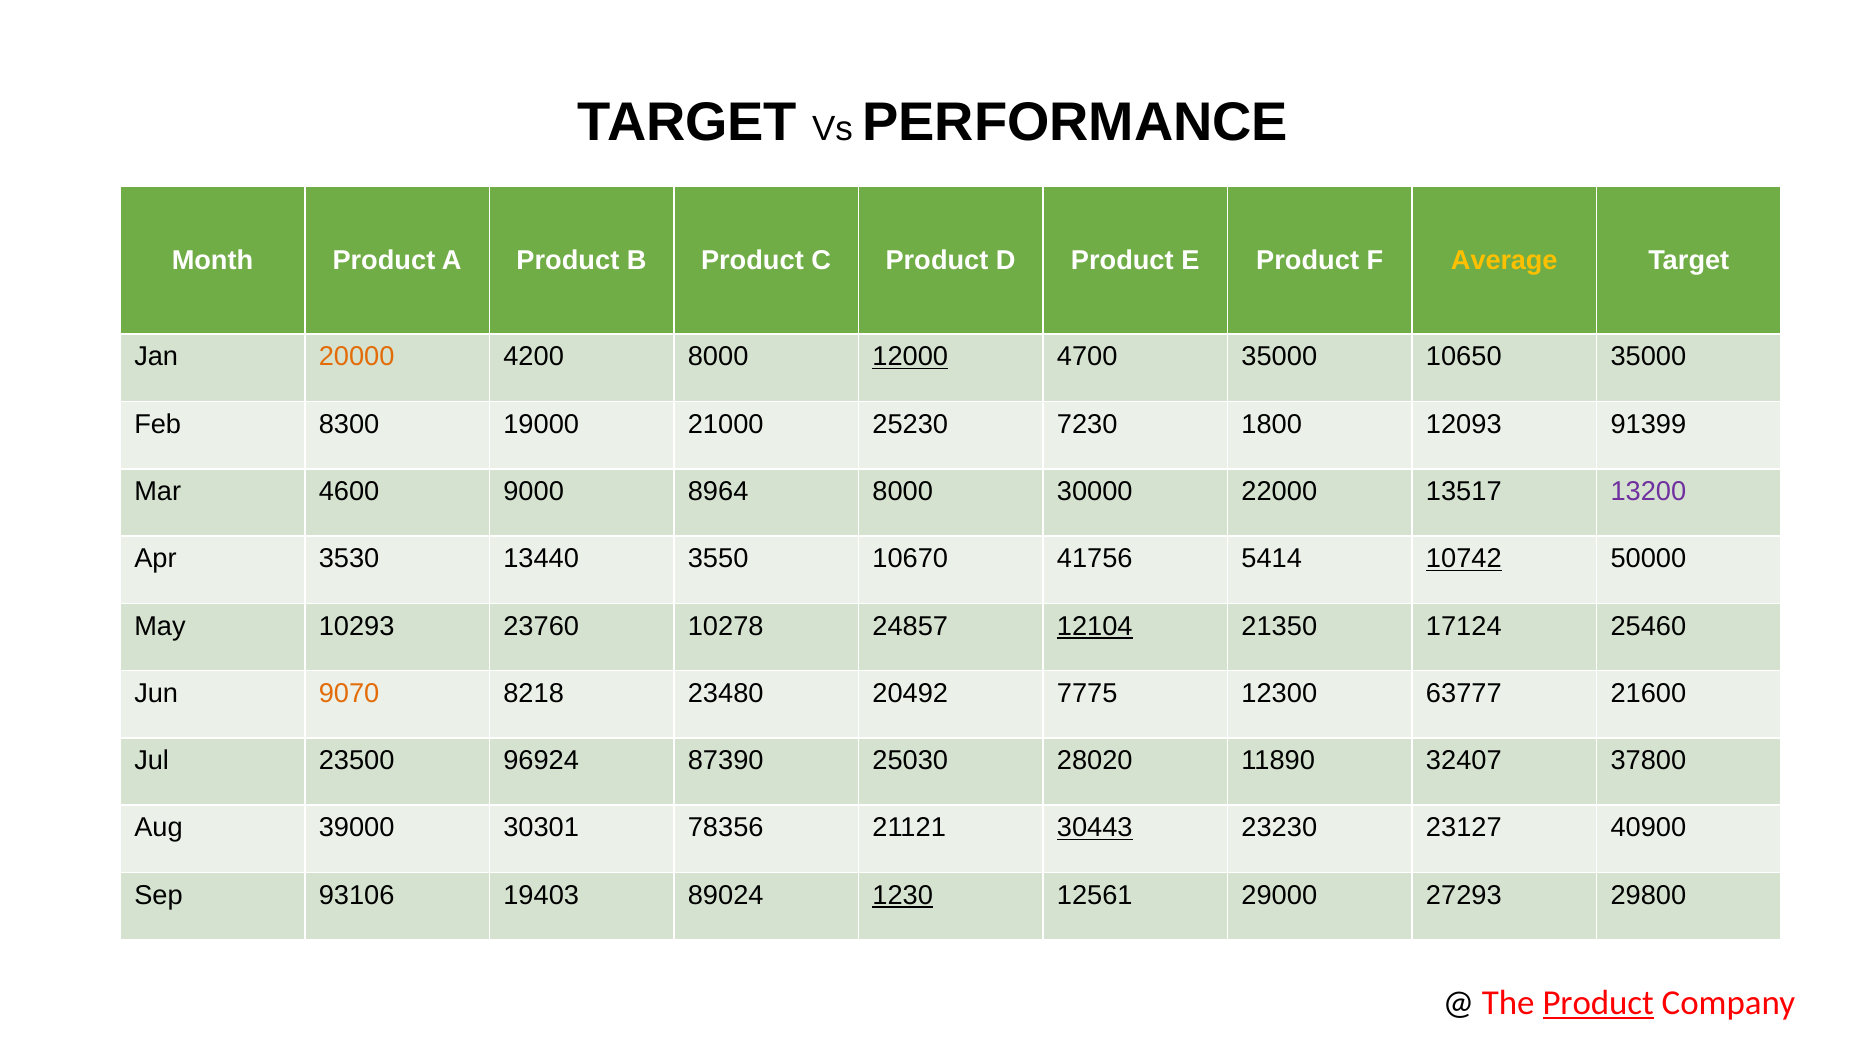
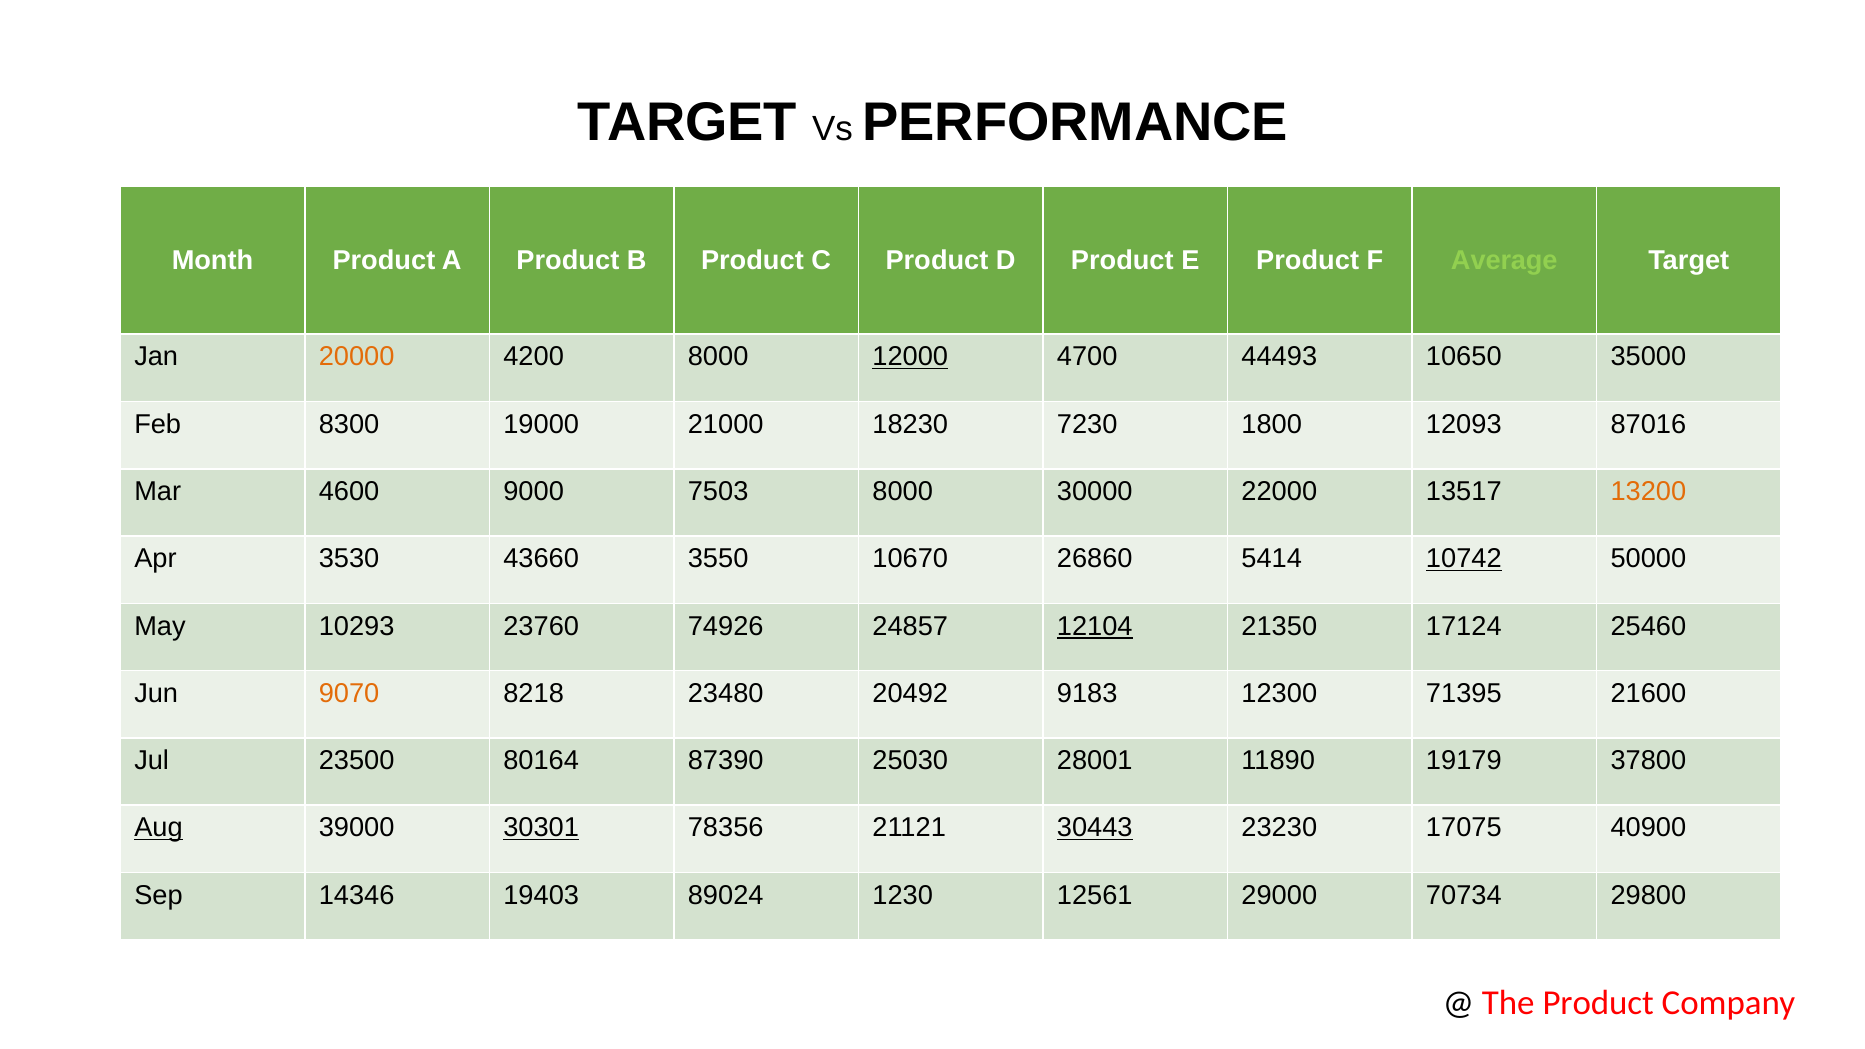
Average colour: yellow -> light green (1504, 261)
4700 35000: 35000 -> 44493 (1279, 357)
25230: 25230 -> 18230 (910, 424)
91399: 91399 -> 87016 (1648, 424)
8964: 8964 -> 7503 (718, 492)
13200 colour: purple -> orange (1648, 492)
13440: 13440 -> 43660 (541, 559)
41756: 41756 -> 26860 (1095, 559)
10278: 10278 -> 74926 (726, 626)
7775: 7775 -> 9183 (1087, 693)
63777: 63777 -> 71395 (1464, 693)
96924: 96924 -> 80164 (541, 761)
28020: 28020 -> 28001 (1095, 761)
32407: 32407 -> 19179 (1464, 761)
Aug underline: none -> present (158, 828)
30301 underline: none -> present (541, 828)
23127: 23127 -> 17075 (1464, 828)
93106: 93106 -> 14346 (357, 895)
1230 underline: present -> none (903, 895)
27293: 27293 -> 70734 (1464, 895)
Product underline: present -> none (1598, 1003)
